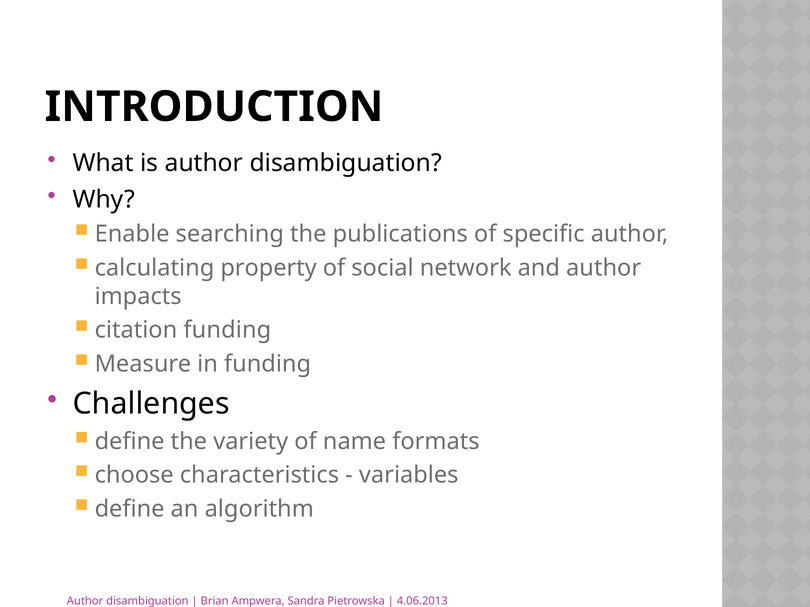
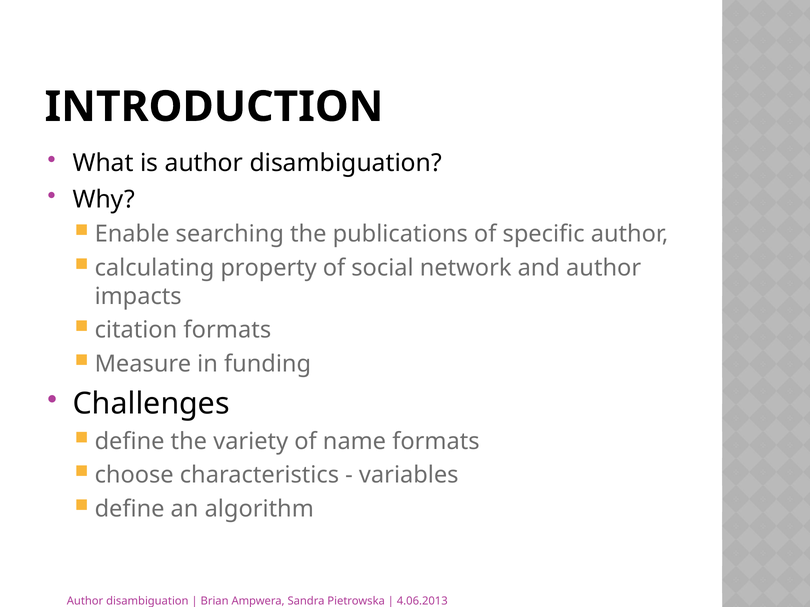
citation funding: funding -> formats (227, 330)
